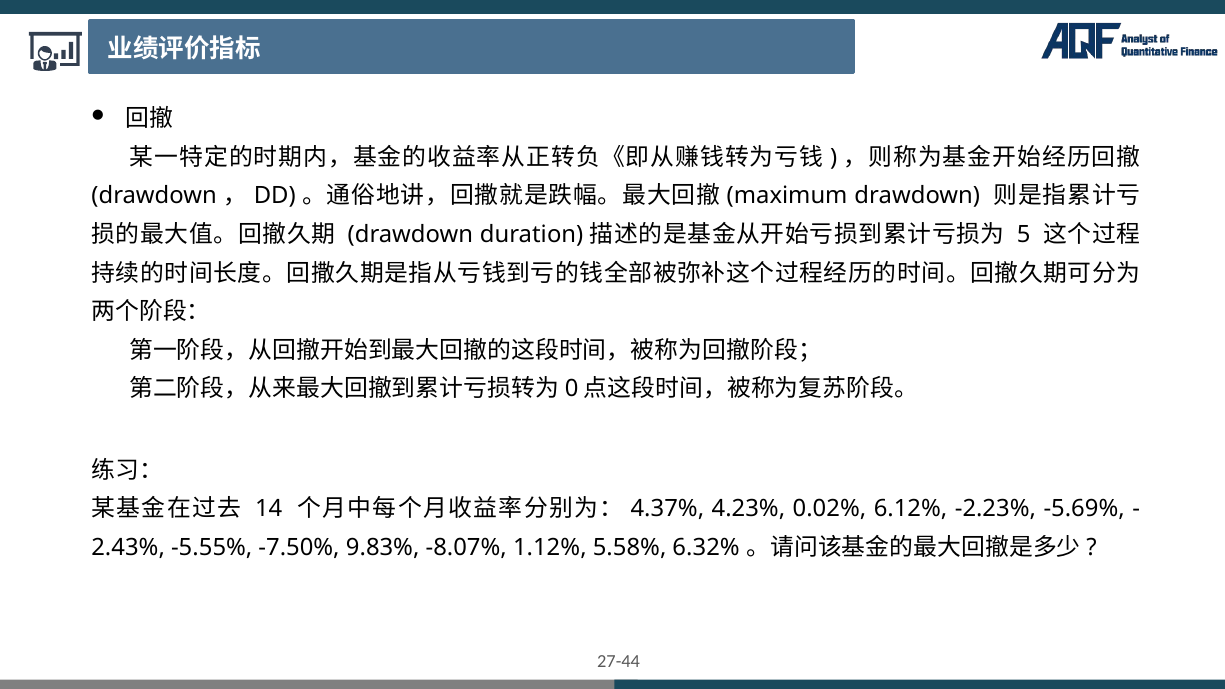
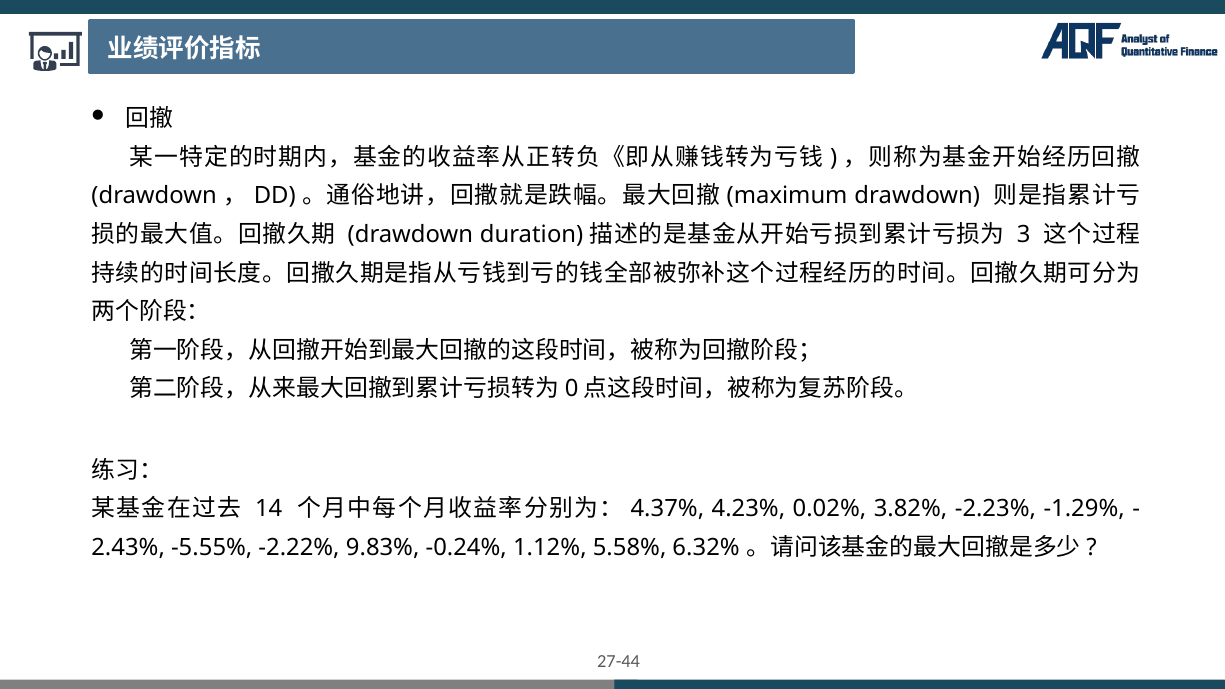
5: 5 -> 3 (1024, 235)
6.12%: 6.12% -> 3.82% (910, 509)
-5.69%: -5.69% -> -1.29% (1084, 509)
-7.50%: -7.50% -> -2.22% (299, 548)
-8.07%: -8.07% -> -0.24% (466, 548)
